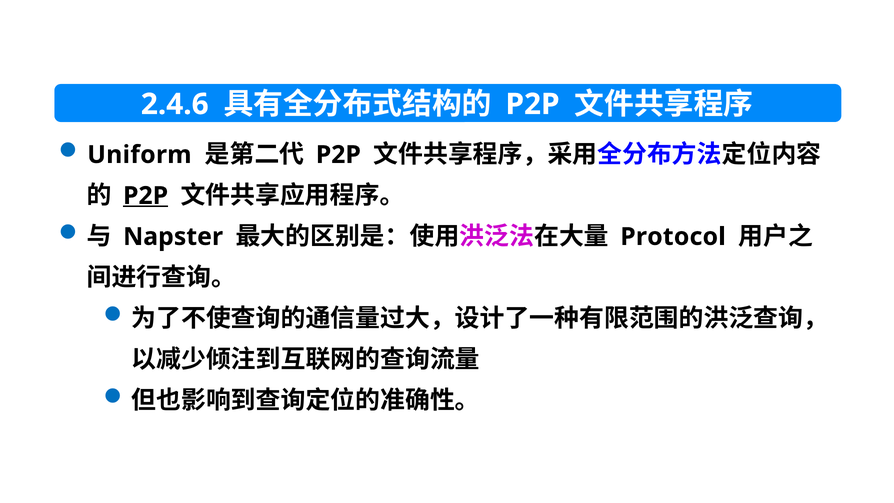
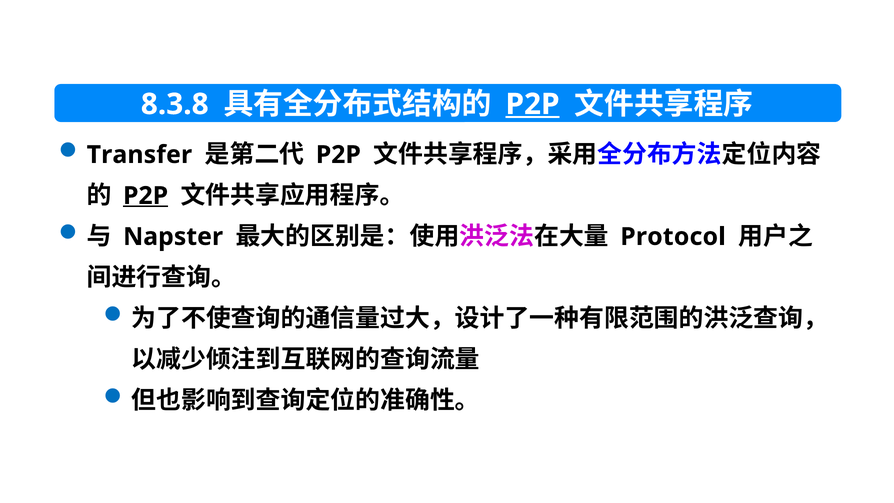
2.4.6: 2.4.6 -> 8.3.8 (175, 104)
P2P underline: none -> present (533, 104)
Uniform: Uniform -> Transfer (139, 155)
